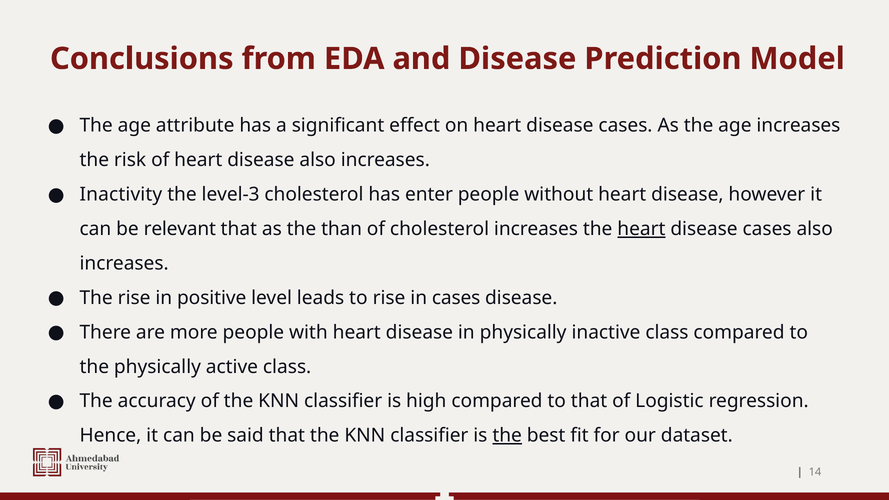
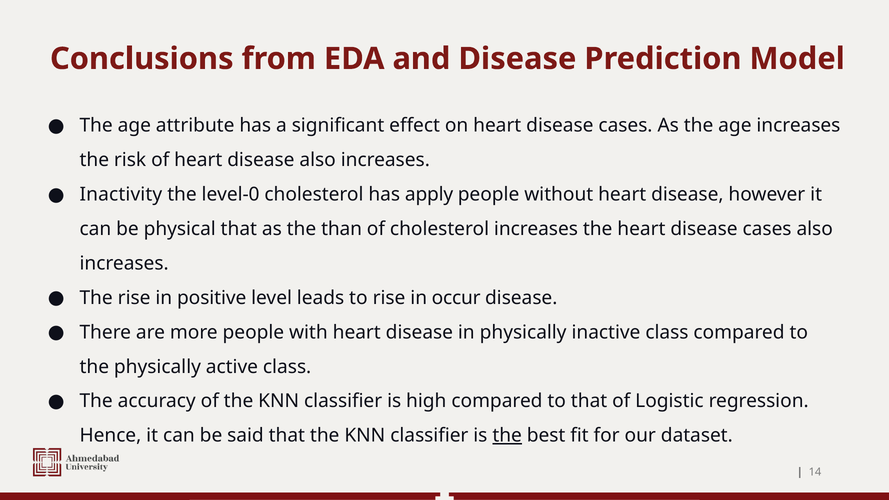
level-3: level-3 -> level-0 (231, 195)
enter: enter -> apply (429, 195)
relevant: relevant -> physical (180, 229)
heart underline: present -> none (641, 229)
in cases: cases -> occur (456, 298)
